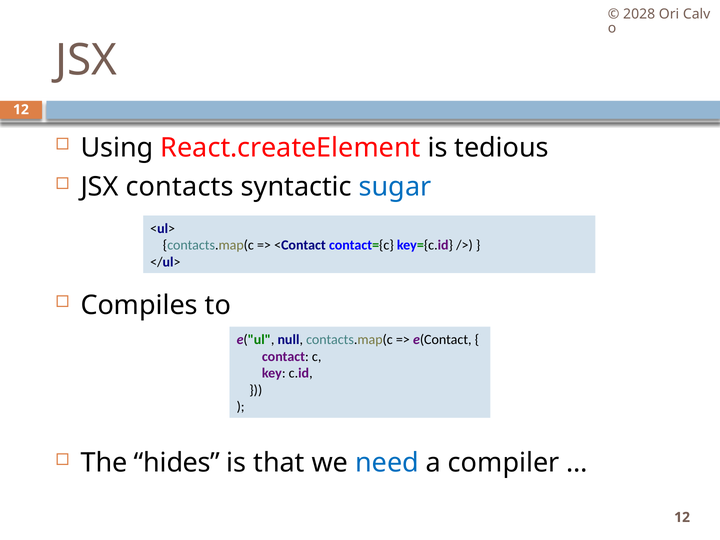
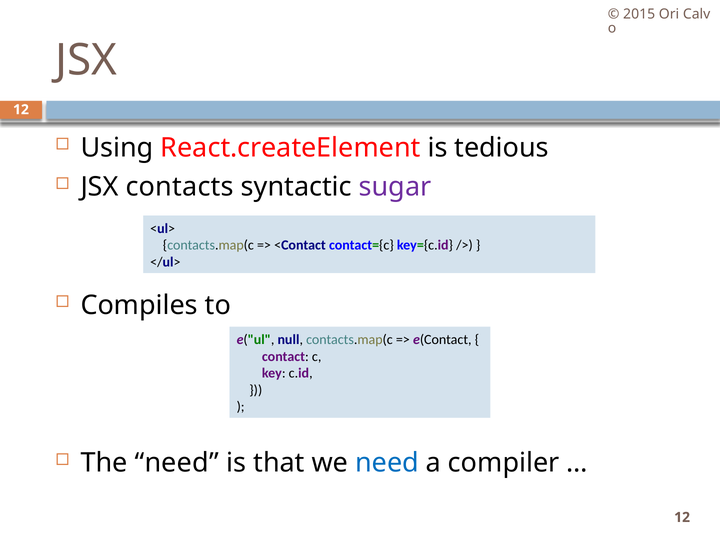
2028: 2028 -> 2015 (639, 14)
sugar colour: blue -> purple (395, 187)
The hides: hides -> need (177, 463)
